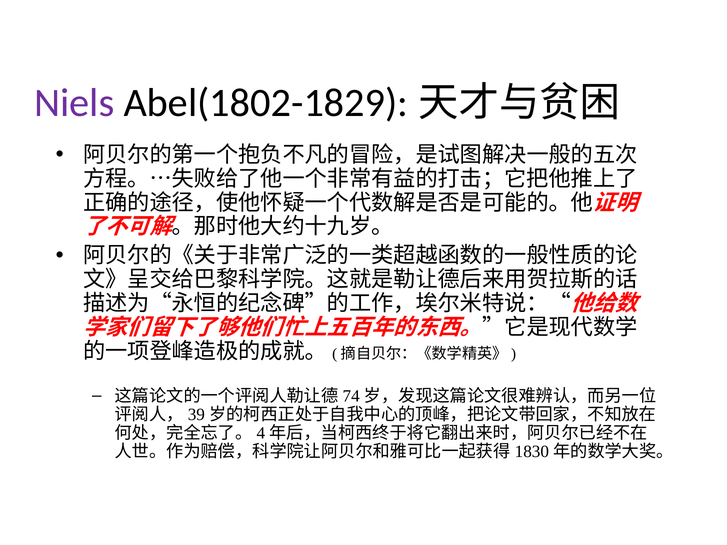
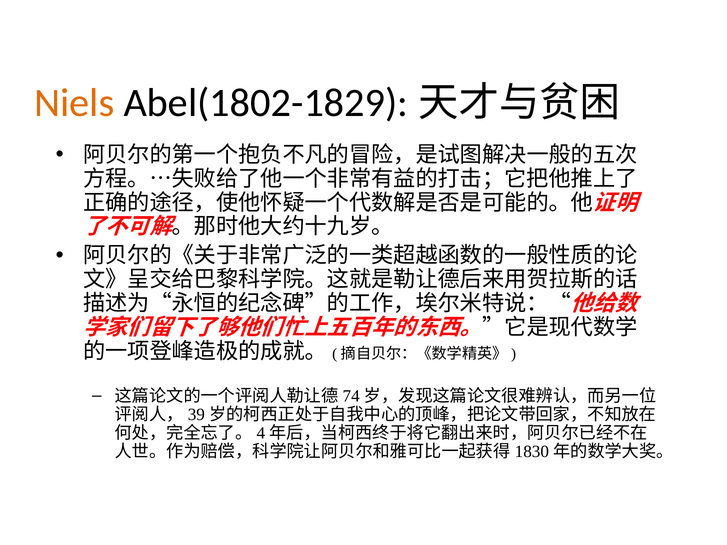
Niels colour: purple -> orange (74, 103)
